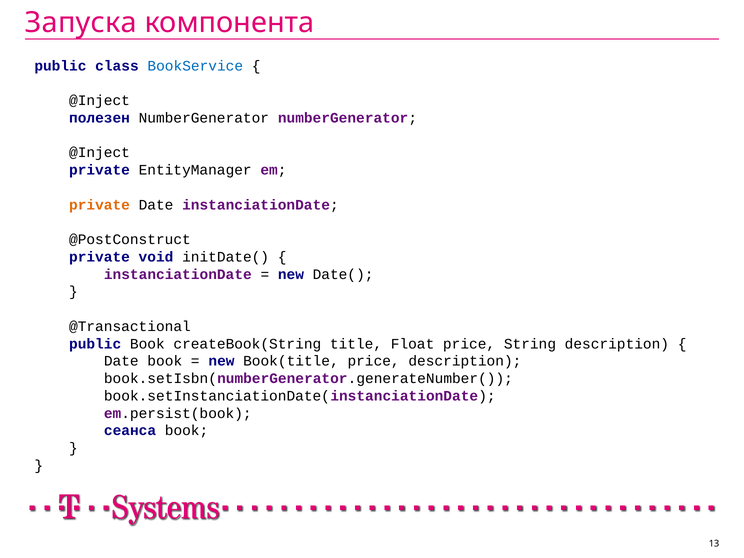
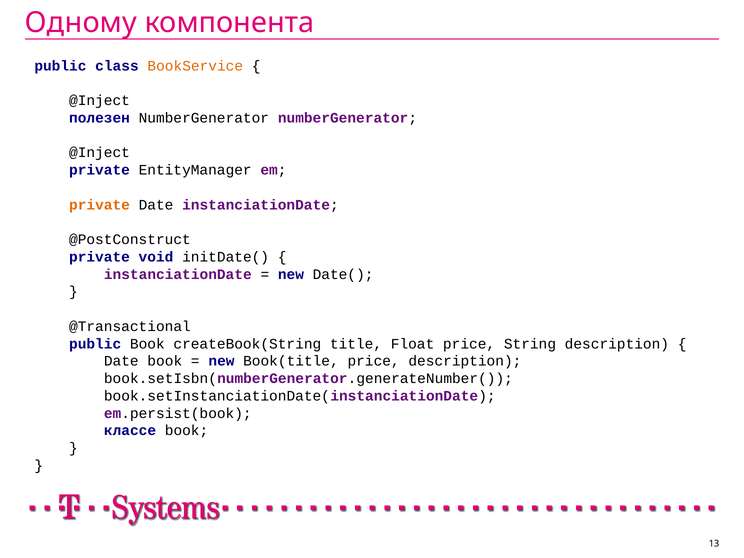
Запуска: Запуска -> Одному (81, 23)
BookService colour: blue -> orange (195, 66)
сеанса: сеанса -> классе (130, 431)
